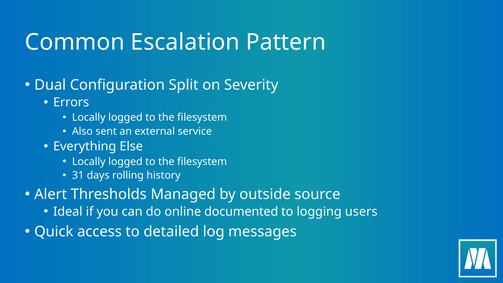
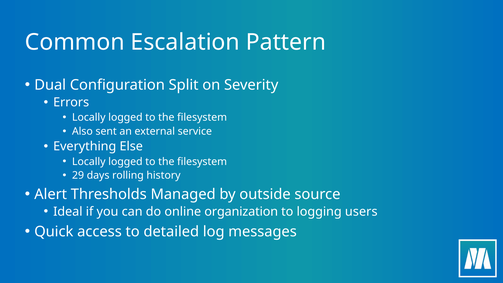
31: 31 -> 29 (78, 175)
documented: documented -> organization (241, 212)
